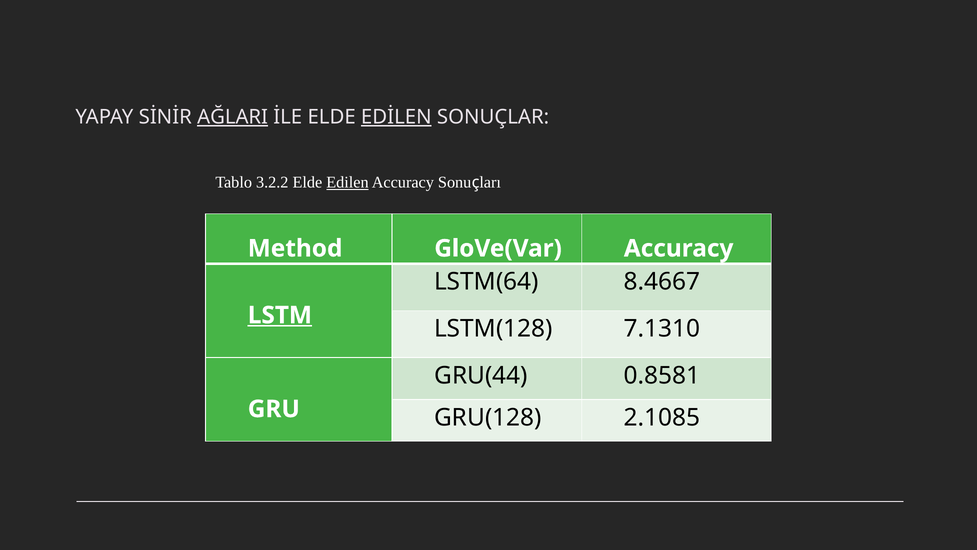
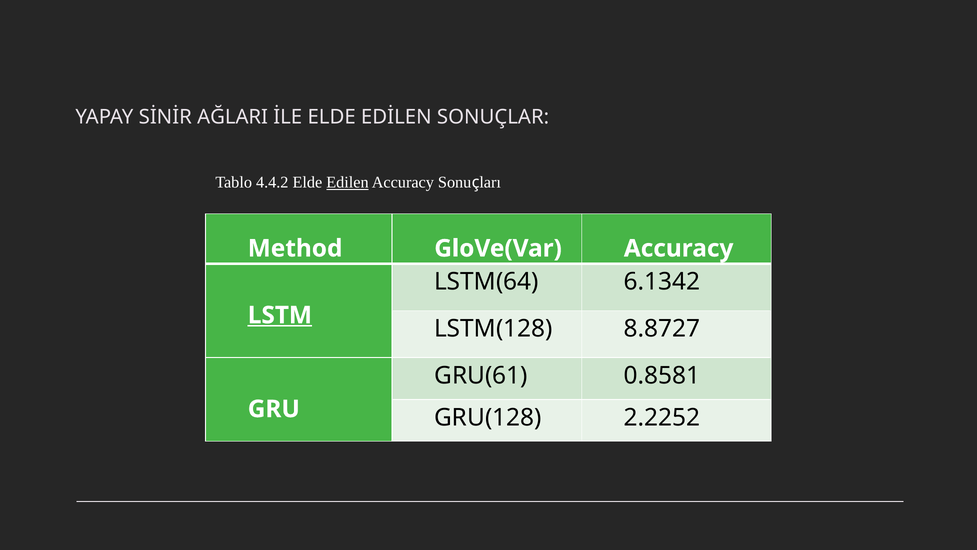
AĞLARI underline: present -> none (233, 117)
EDİLEN underline: present -> none (396, 117)
3.2.2: 3.2.2 -> 4.4.2 (272, 182)
8.4667: 8.4667 -> 6.1342 (662, 282)
7.1310: 7.1310 -> 8.8727 (662, 329)
GRU(44: GRU(44 -> GRU(61 (481, 375)
2.1085: 2.1085 -> 2.2252 (662, 417)
